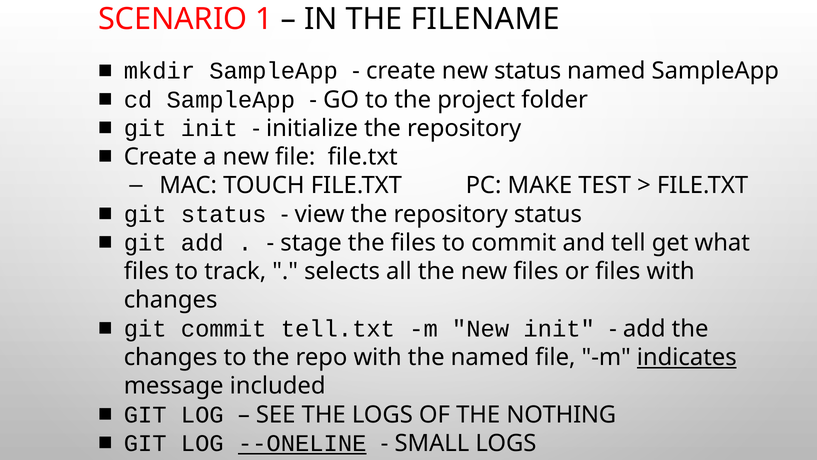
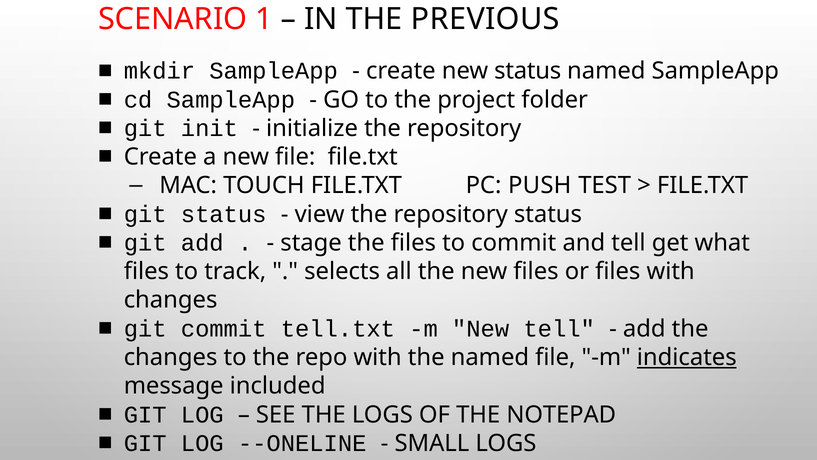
FILENAME: FILENAME -> PREVIOUS (485, 19)
MAKE: MAKE -> PUSH (540, 185)
New init: init -> tell (559, 328)
NOTHING: NOTHING -> NOTEPAD (561, 414)
--ONELINE underline: present -> none (302, 443)
